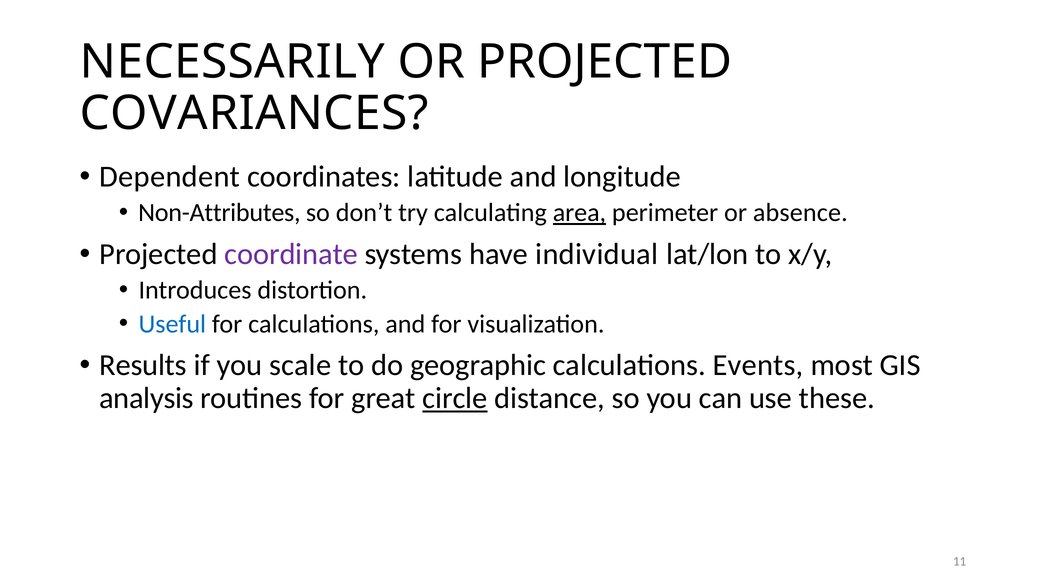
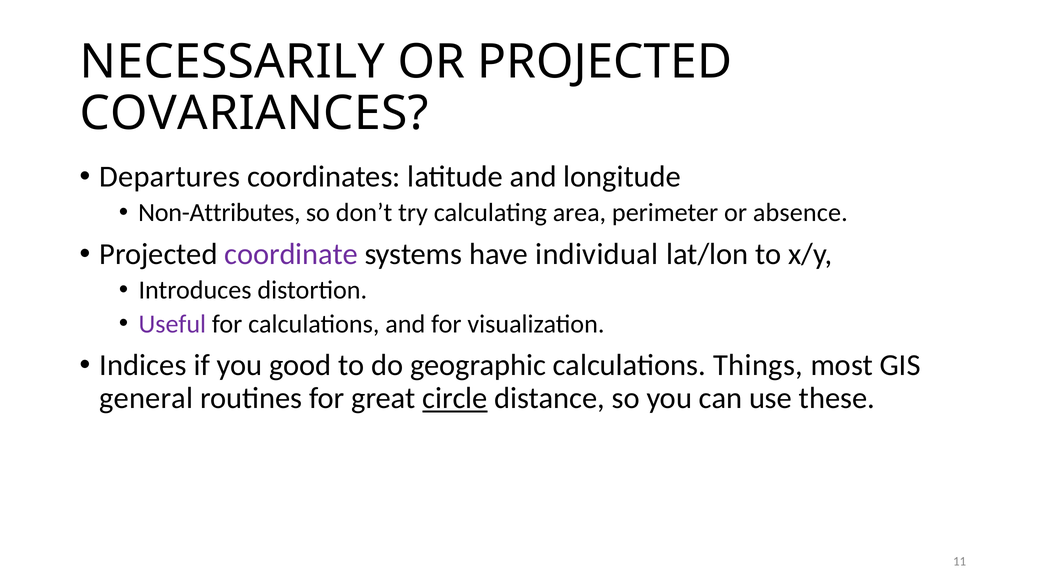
Dependent: Dependent -> Departures (170, 177)
area underline: present -> none (579, 213)
Useful colour: blue -> purple (172, 324)
Results: Results -> Indices (143, 366)
scale: scale -> good (300, 366)
Events: Events -> Things (758, 366)
analysis: analysis -> general (146, 399)
